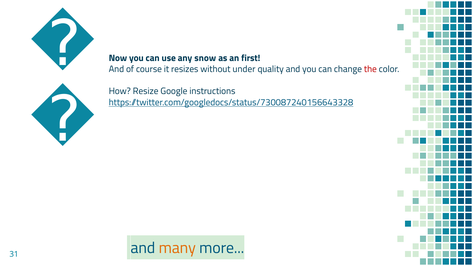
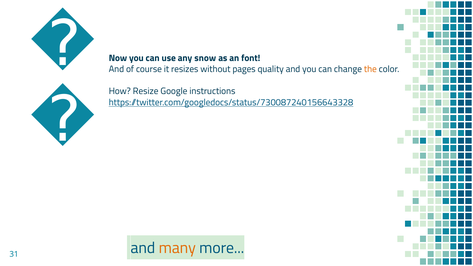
first: first -> font (251, 58)
under: under -> pages (244, 69)
the colour: red -> orange (370, 69)
